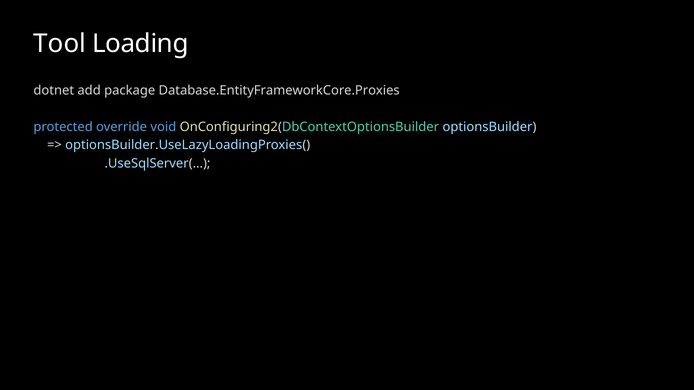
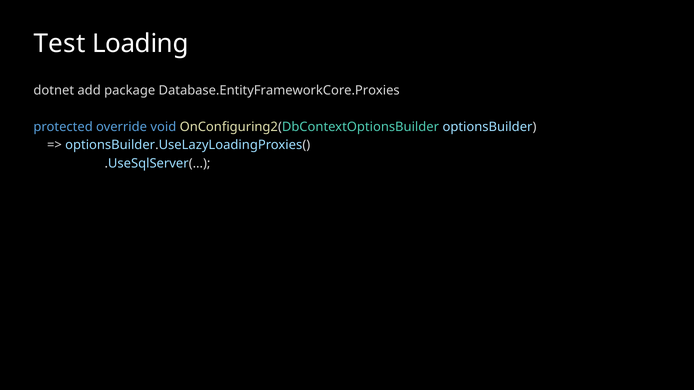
Tool: Tool -> Test (60, 43)
